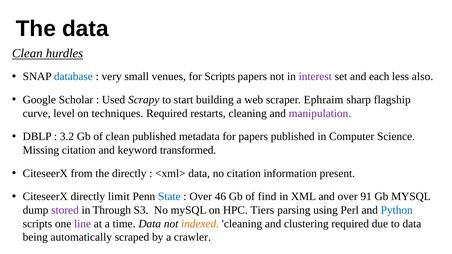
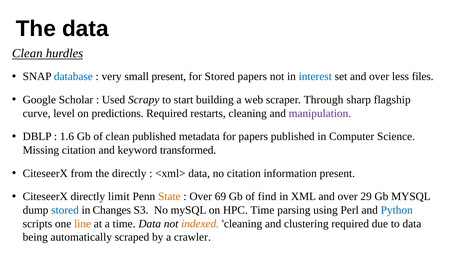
small venues: venues -> present (169, 77)
for Scripts: Scripts -> Stored (220, 77)
interest colour: purple -> blue (315, 77)
set and each: each -> over (379, 77)
also: also -> files (423, 77)
Ephraim: Ephraim -> Through (324, 100)
techniques: techniques -> predictions (118, 113)
3.2: 3.2 -> 1.6 (67, 137)
State colour: blue -> orange (169, 197)
46: 46 -> 69 (220, 197)
91: 91 -> 29 (366, 197)
stored colour: purple -> blue (65, 210)
Through: Through -> Changes (112, 210)
HPC Tiers: Tiers -> Time (262, 210)
line colour: purple -> orange (83, 224)
